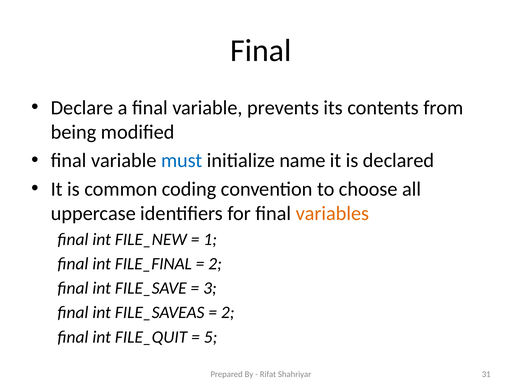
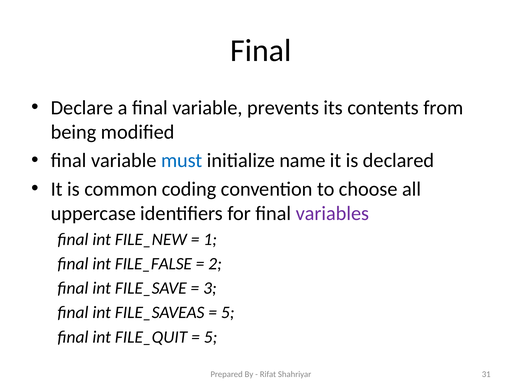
variables colour: orange -> purple (332, 213)
FILE_FINAL: FILE_FINAL -> FILE_FALSE (153, 263)
2: 2 -> 5 (228, 312)
